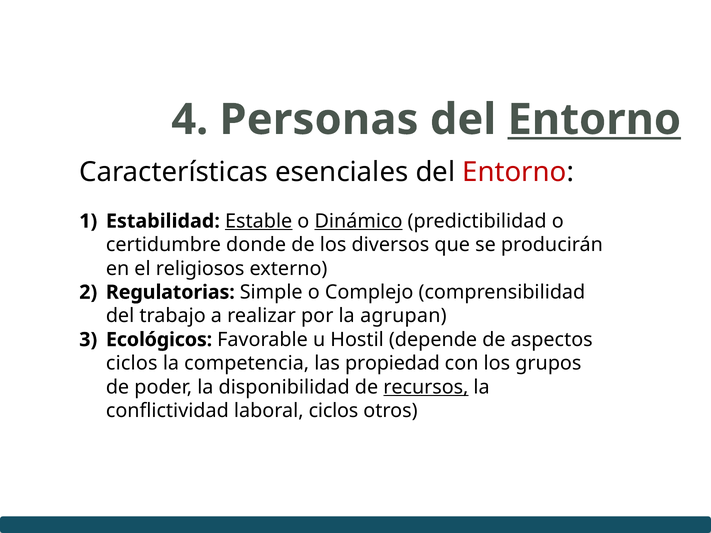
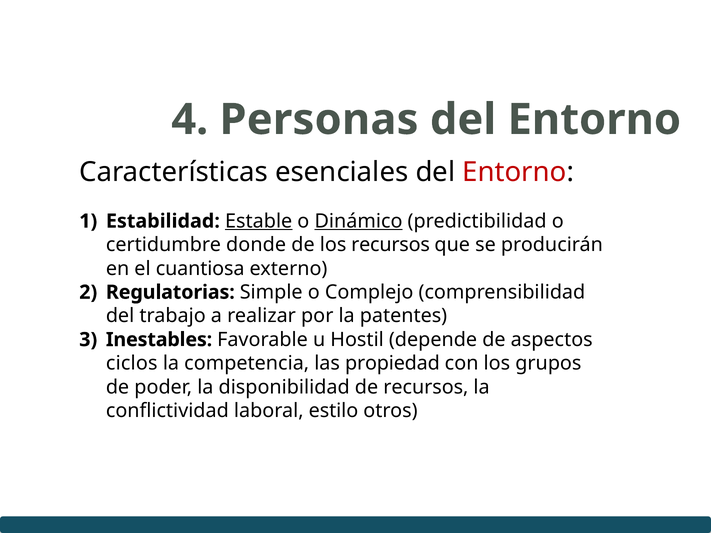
Entorno underline: present -> none (594, 120)
los diversos: diversos -> recursos (391, 245)
religiosos: religiosos -> cuantiosa (200, 269)
agrupan: agrupan -> patentes (404, 316)
Ecológicos: Ecológicos -> Inestables (159, 340)
recursos underline: present -> none (426, 387)
laboral ciclos: ciclos -> estilo (333, 411)
